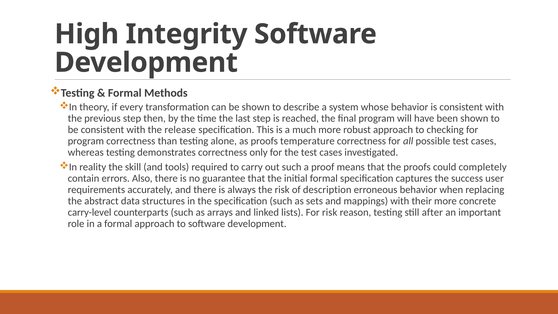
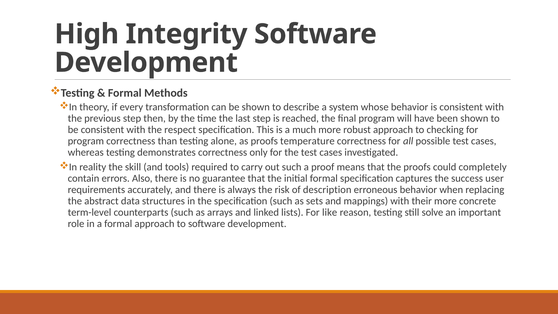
release: release -> respect (180, 130)
carry-level: carry-level -> term-level (90, 212)
For risk: risk -> like (330, 212)
after: after -> solve (432, 212)
